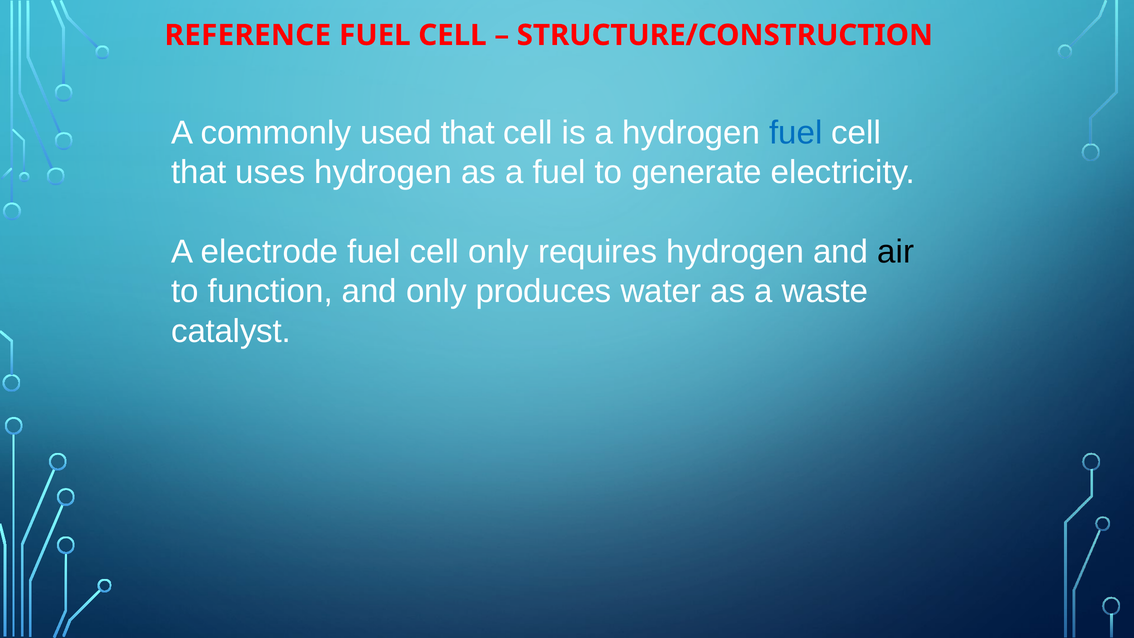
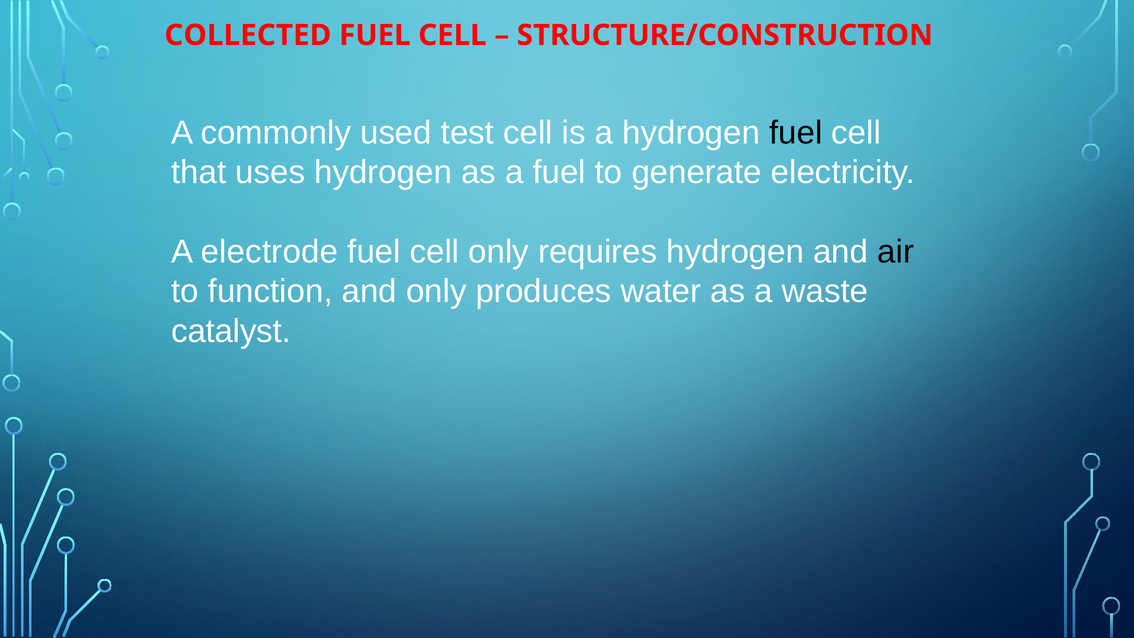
REFERENCE: REFERENCE -> COLLECTED (248, 35)
used that: that -> test (467, 133)
fuel colour: blue -> black (796, 133)
